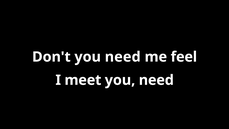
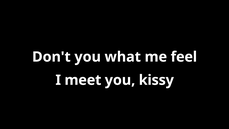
Don't you need: need -> what (123, 57)
need: need -> kissy (156, 80)
